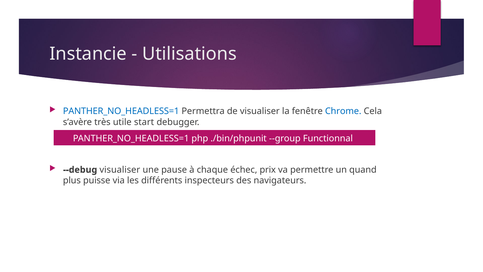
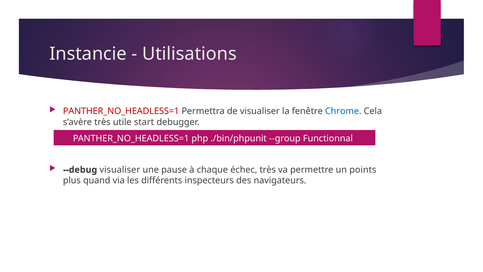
PANTHER_NO_HEADLESS=1 colour: blue -> red (121, 111)
échec prix: prix -> très (268, 170)
quand: quand -> points (363, 170)
puisse: puisse -> quand (97, 180)
